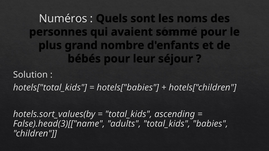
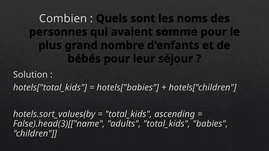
Numéros: Numéros -> Combien (63, 19)
